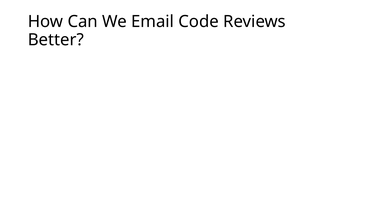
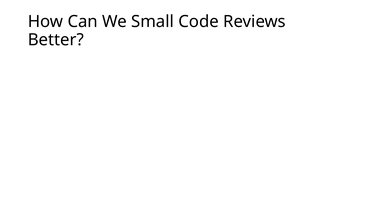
Email: Email -> Small (153, 22)
